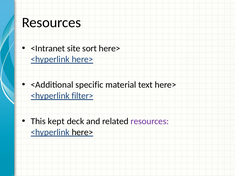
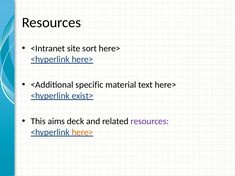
filter>: filter> -> exist> (82, 96)
kept: kept -> aims (56, 121)
here> colour: black -> orange (82, 132)
